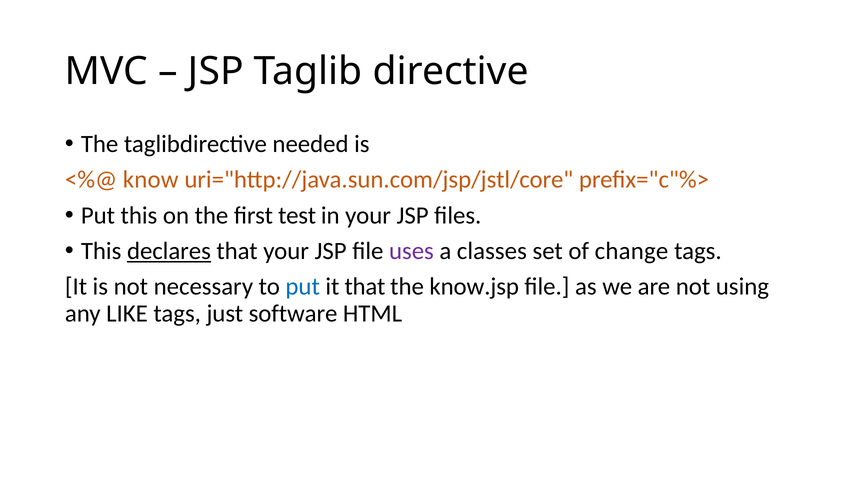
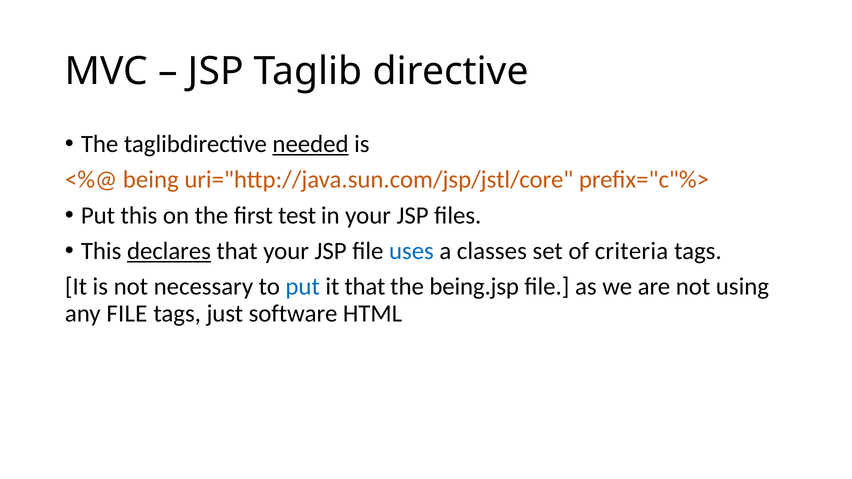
needed underline: none -> present (311, 144)
know: know -> being (151, 180)
uses colour: purple -> blue (411, 251)
change: change -> criteria (631, 251)
know.jsp: know.jsp -> being.jsp (474, 287)
any LIKE: LIKE -> FILE (127, 314)
